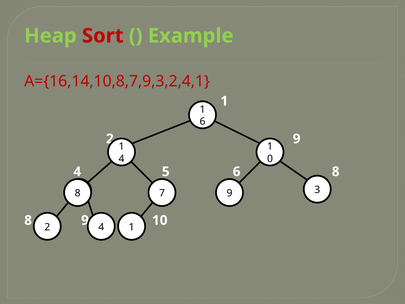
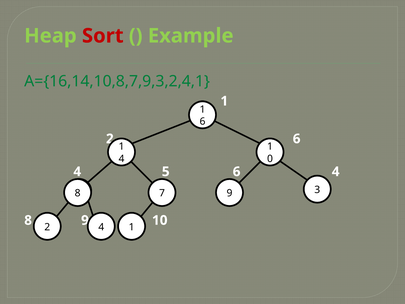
A={16,14,10,8,7,9,3,2,4,1 colour: red -> green (117, 81)
9: 9 -> 6 (297, 139)
8: 8 -> 4 (336, 172)
